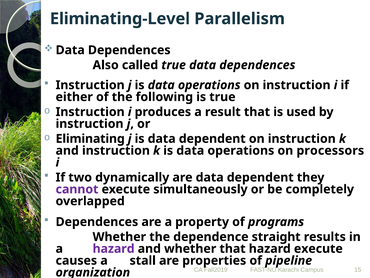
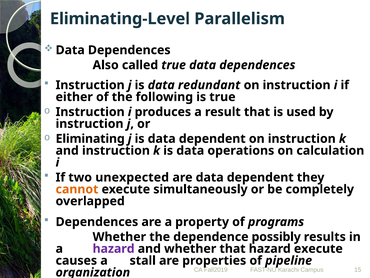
j is data operations: operations -> redundant (209, 85)
processors: processors -> calculation (330, 150)
dynamically: dynamically -> unexpected (132, 177)
cannot colour: purple -> orange (77, 189)
straight: straight -> possibly (276, 236)
